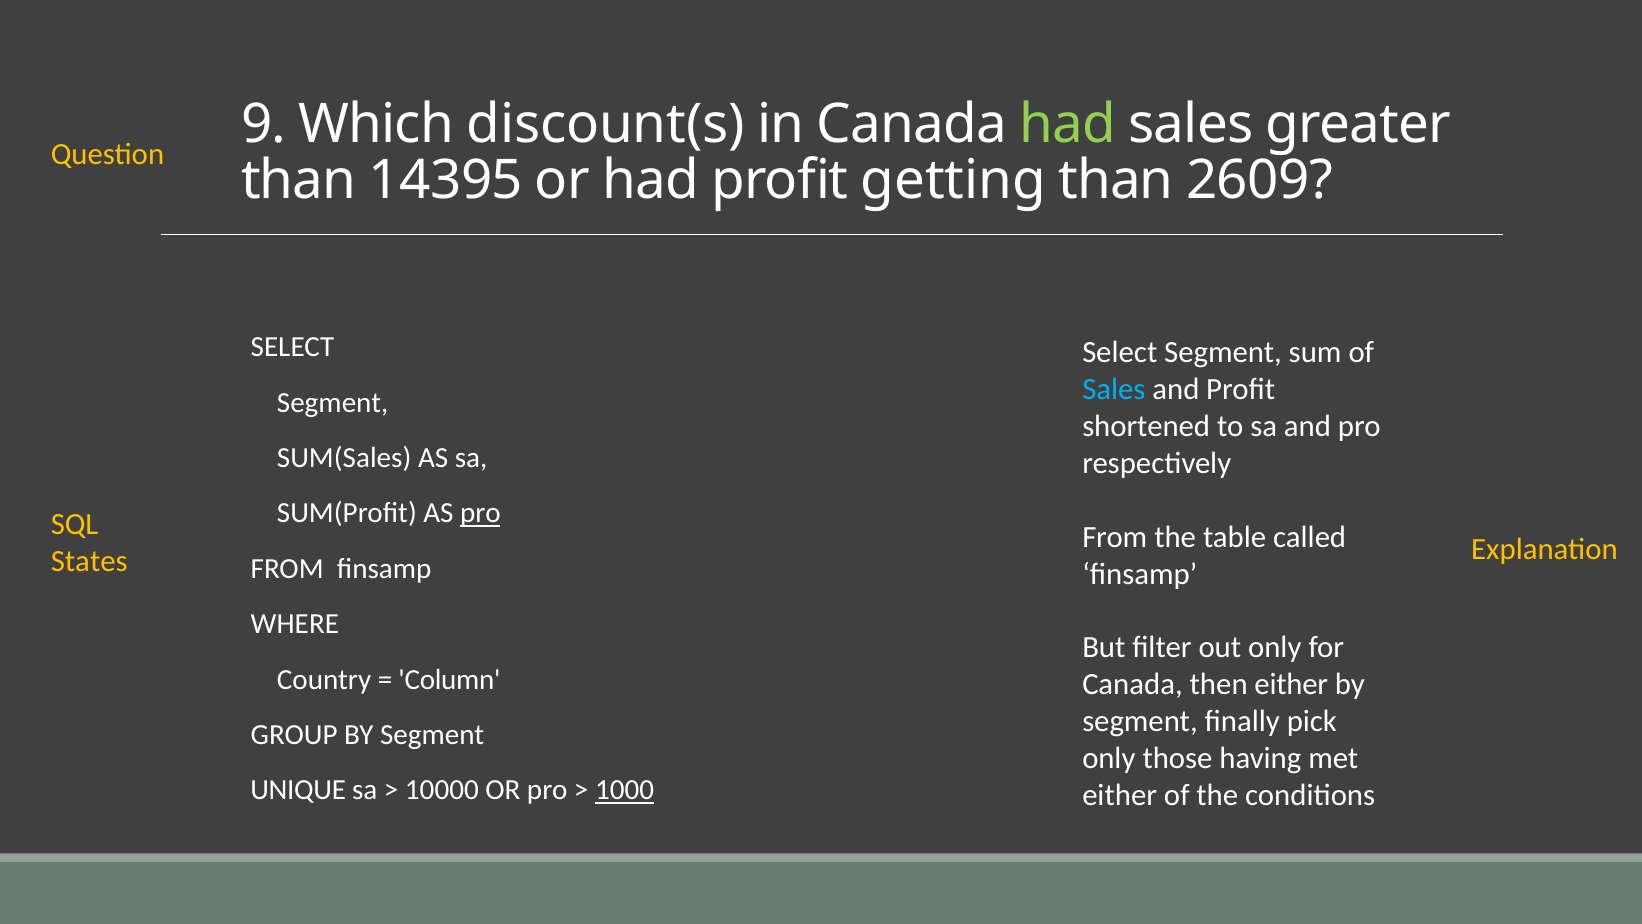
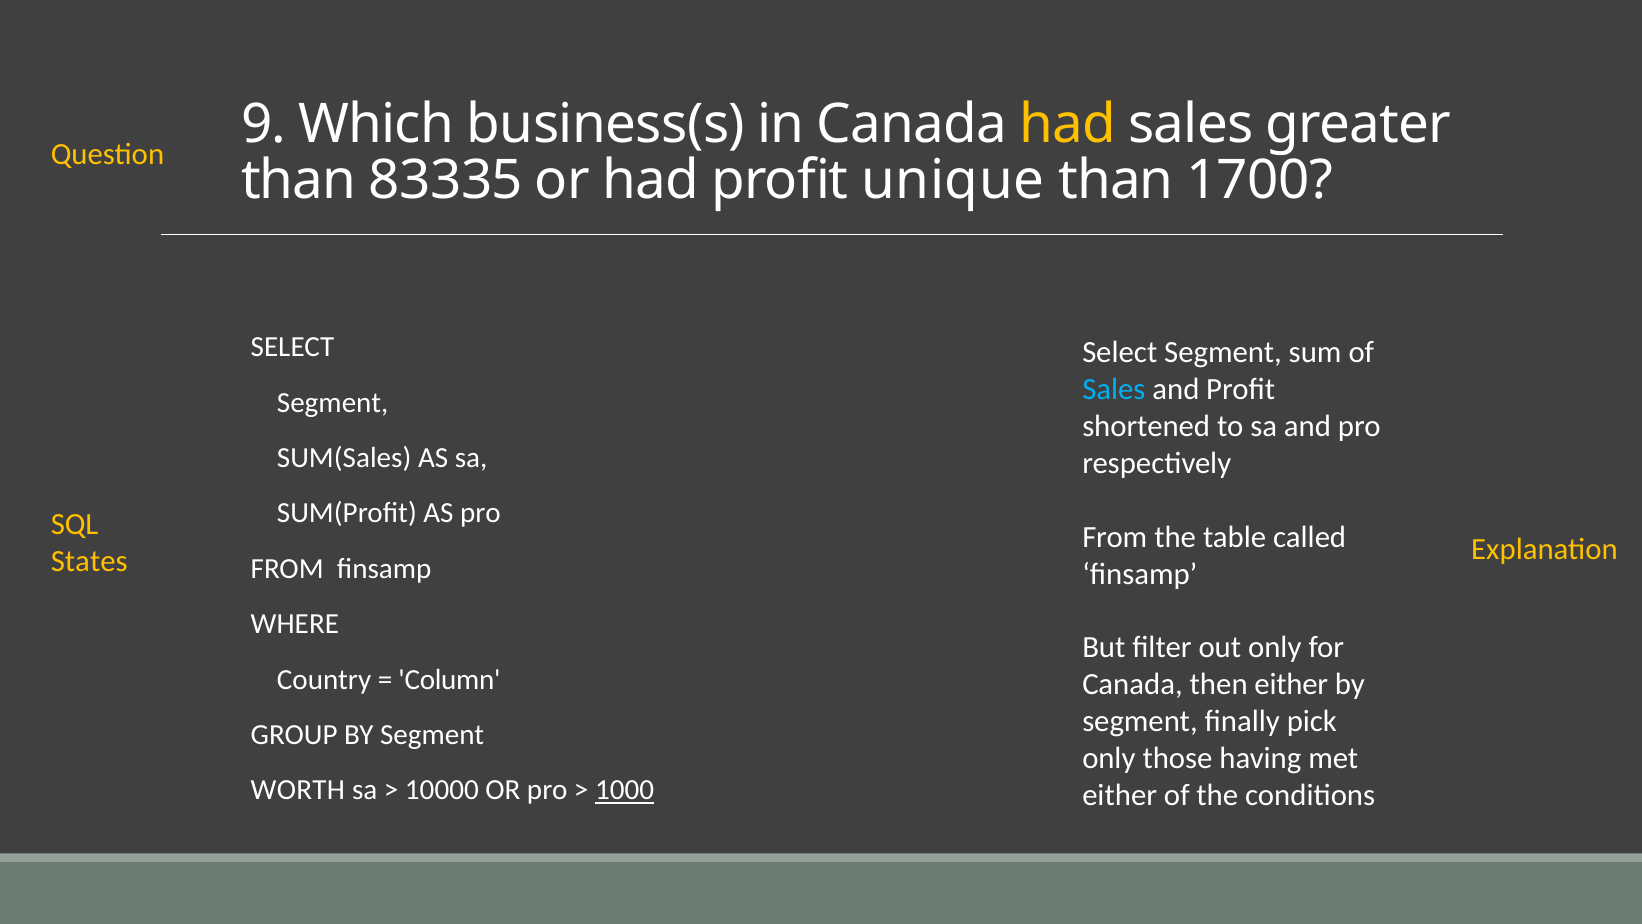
discount(s: discount(s -> business(s (606, 124)
had colour: light green -> yellow (1068, 124)
14395: 14395 -> 83335 (446, 180)
getting: getting -> unique (953, 180)
2609: 2609 -> 1700 (1260, 180)
pro underline: present -> none (480, 513)
UNIQUE: UNIQUE -> WORTH (298, 790)
